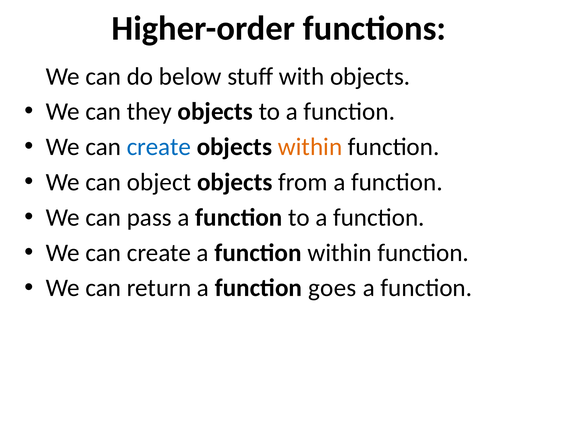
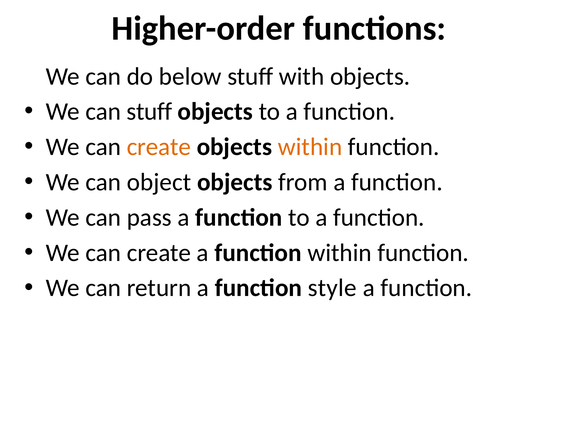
can they: they -> stuff (149, 112)
create colour: blue -> orange (159, 147)
goes: goes -> style (332, 288)
